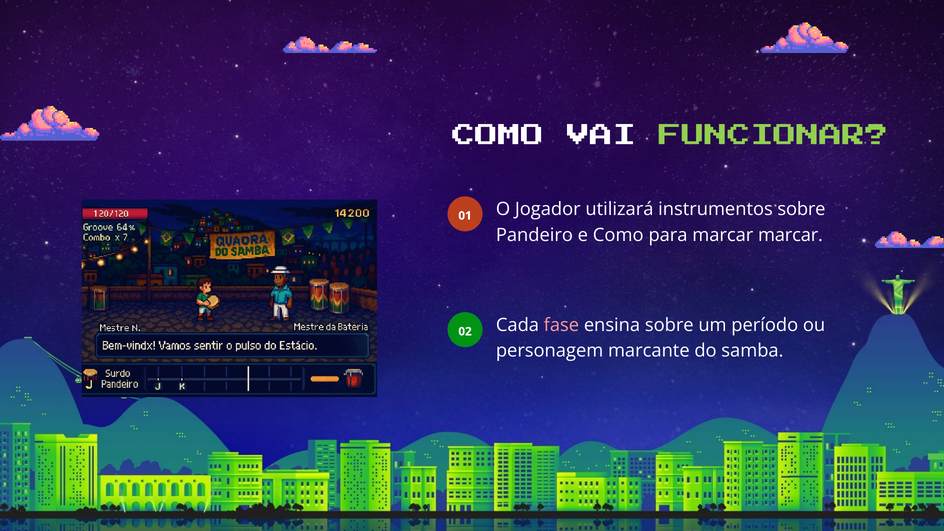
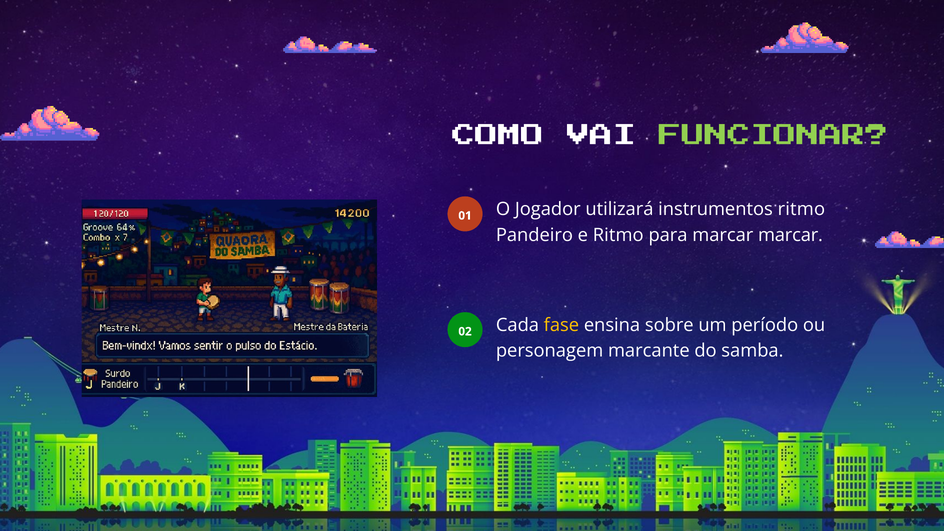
instrumentos sobre: sobre -> ritmo (801, 209)
e Como: Como -> Ritmo (618, 235)
fase colour: pink -> yellow (561, 325)
